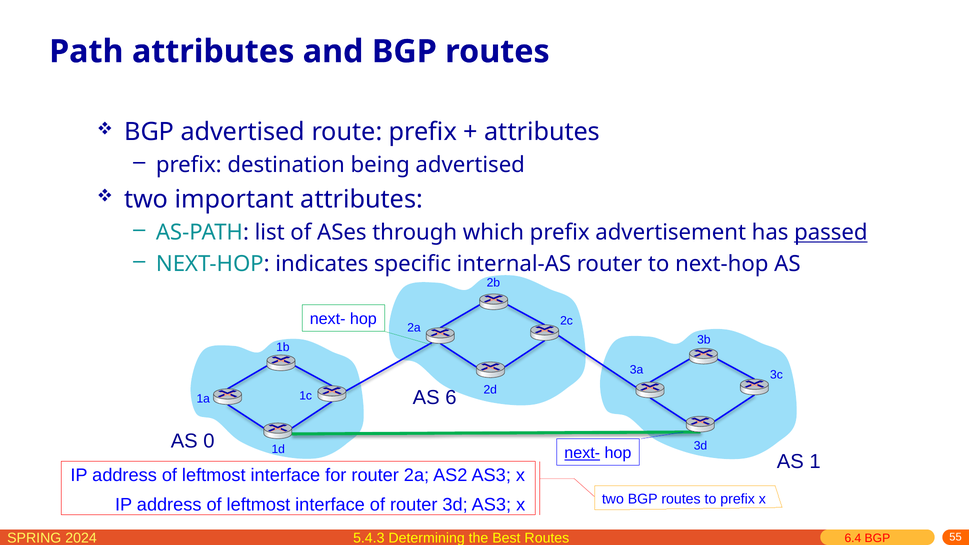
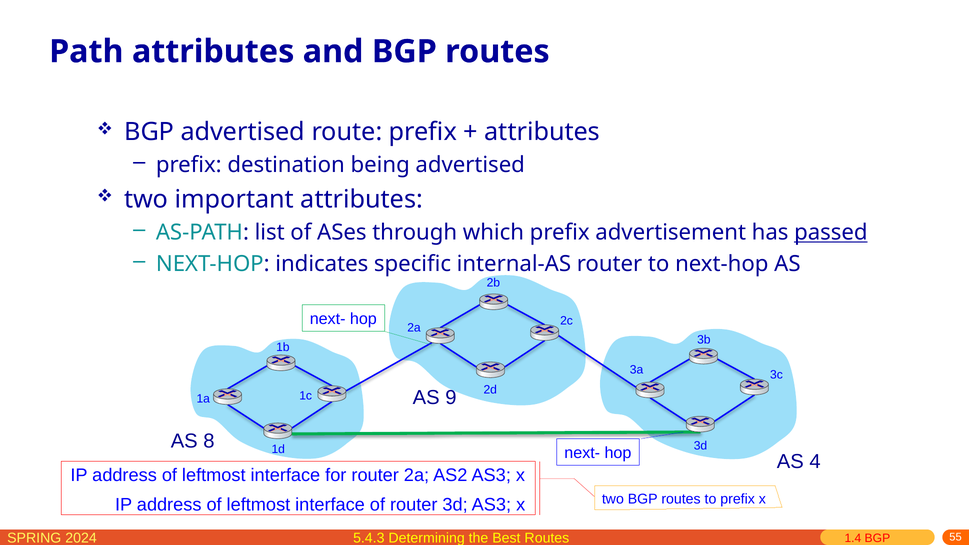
6: 6 -> 9 (451, 398)
0: 0 -> 8 (209, 441)
next- underline: present -> none (582, 453)
1: 1 -> 4 (815, 462)
6.4: 6.4 -> 1.4 (853, 538)
